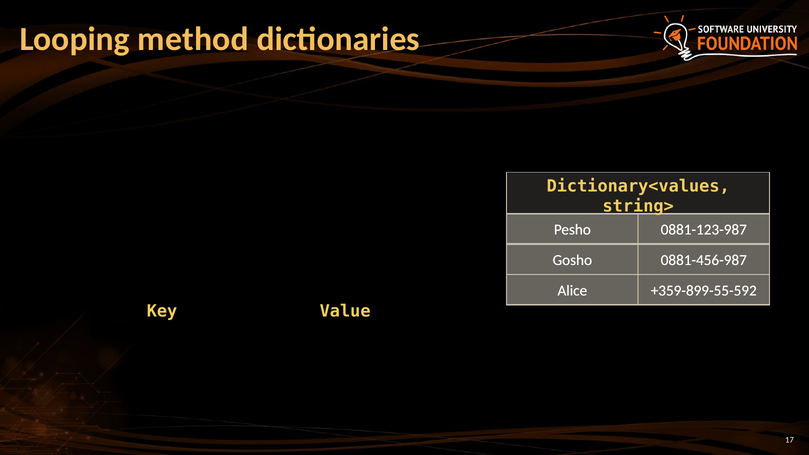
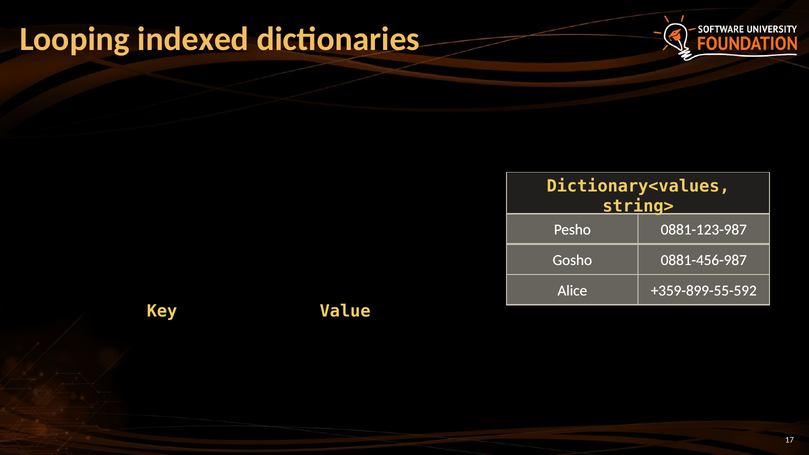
method: method -> indexed (193, 39)
